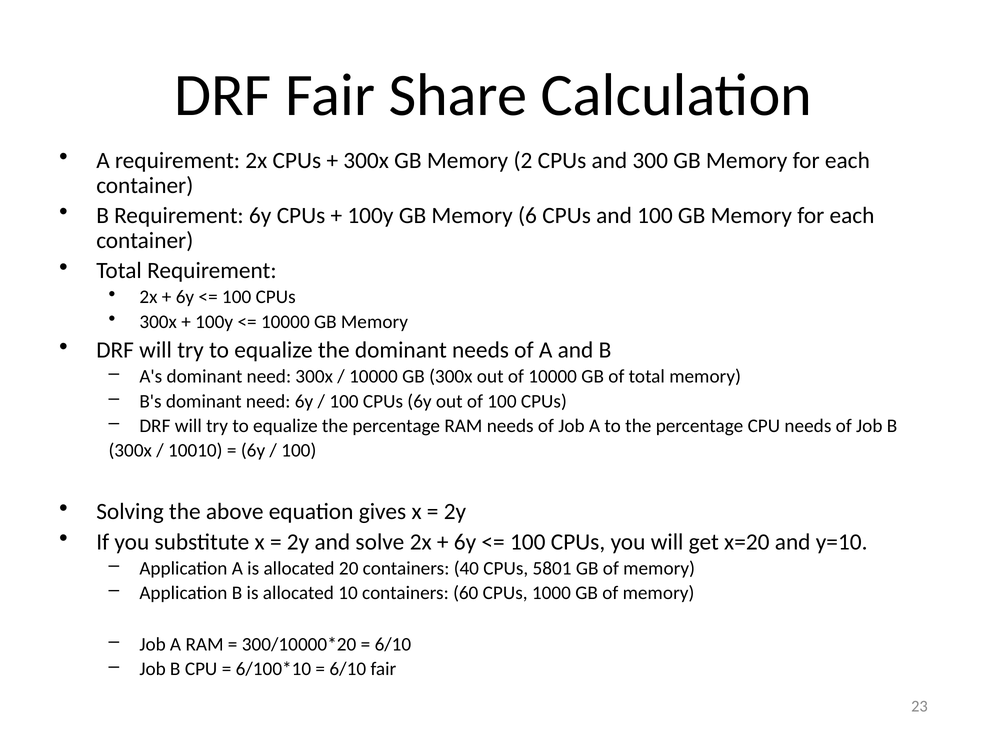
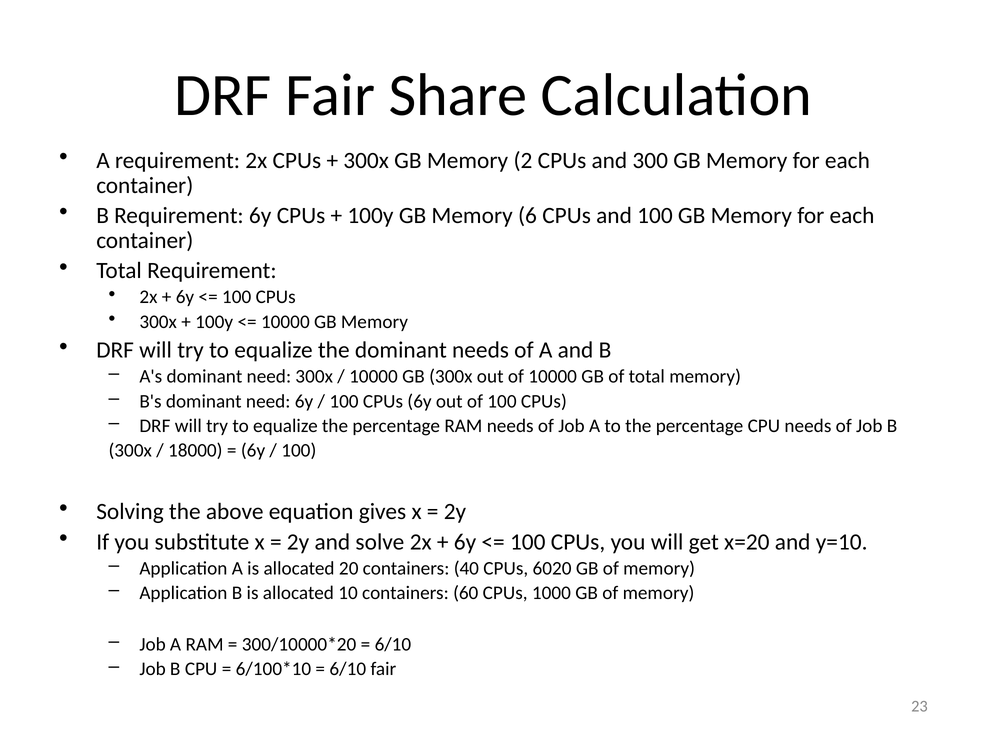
10010: 10010 -> 18000 (195, 451)
5801: 5801 -> 6020 (552, 568)
